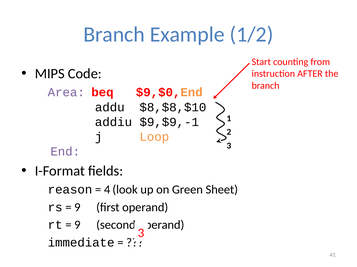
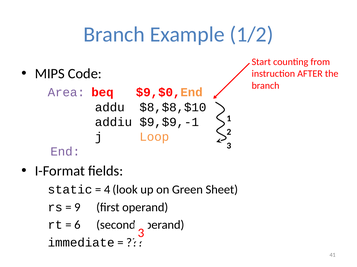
reason: reason -> static (70, 190)
9: 9 -> 6 (77, 225)
